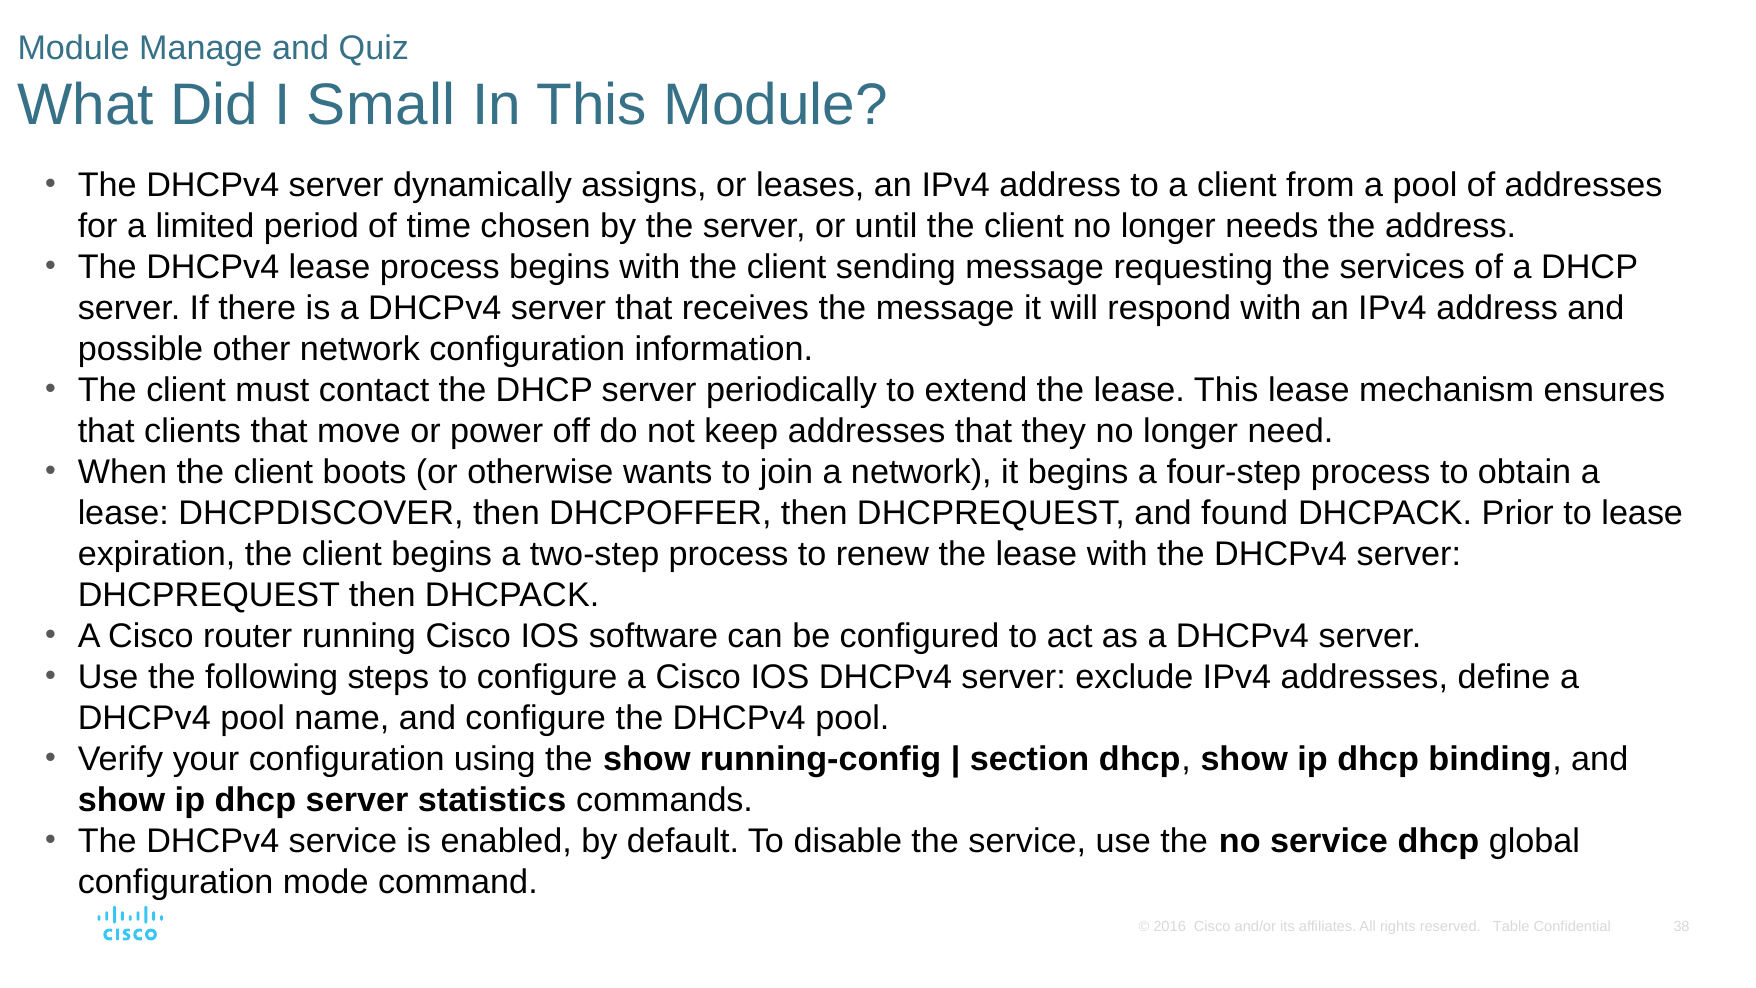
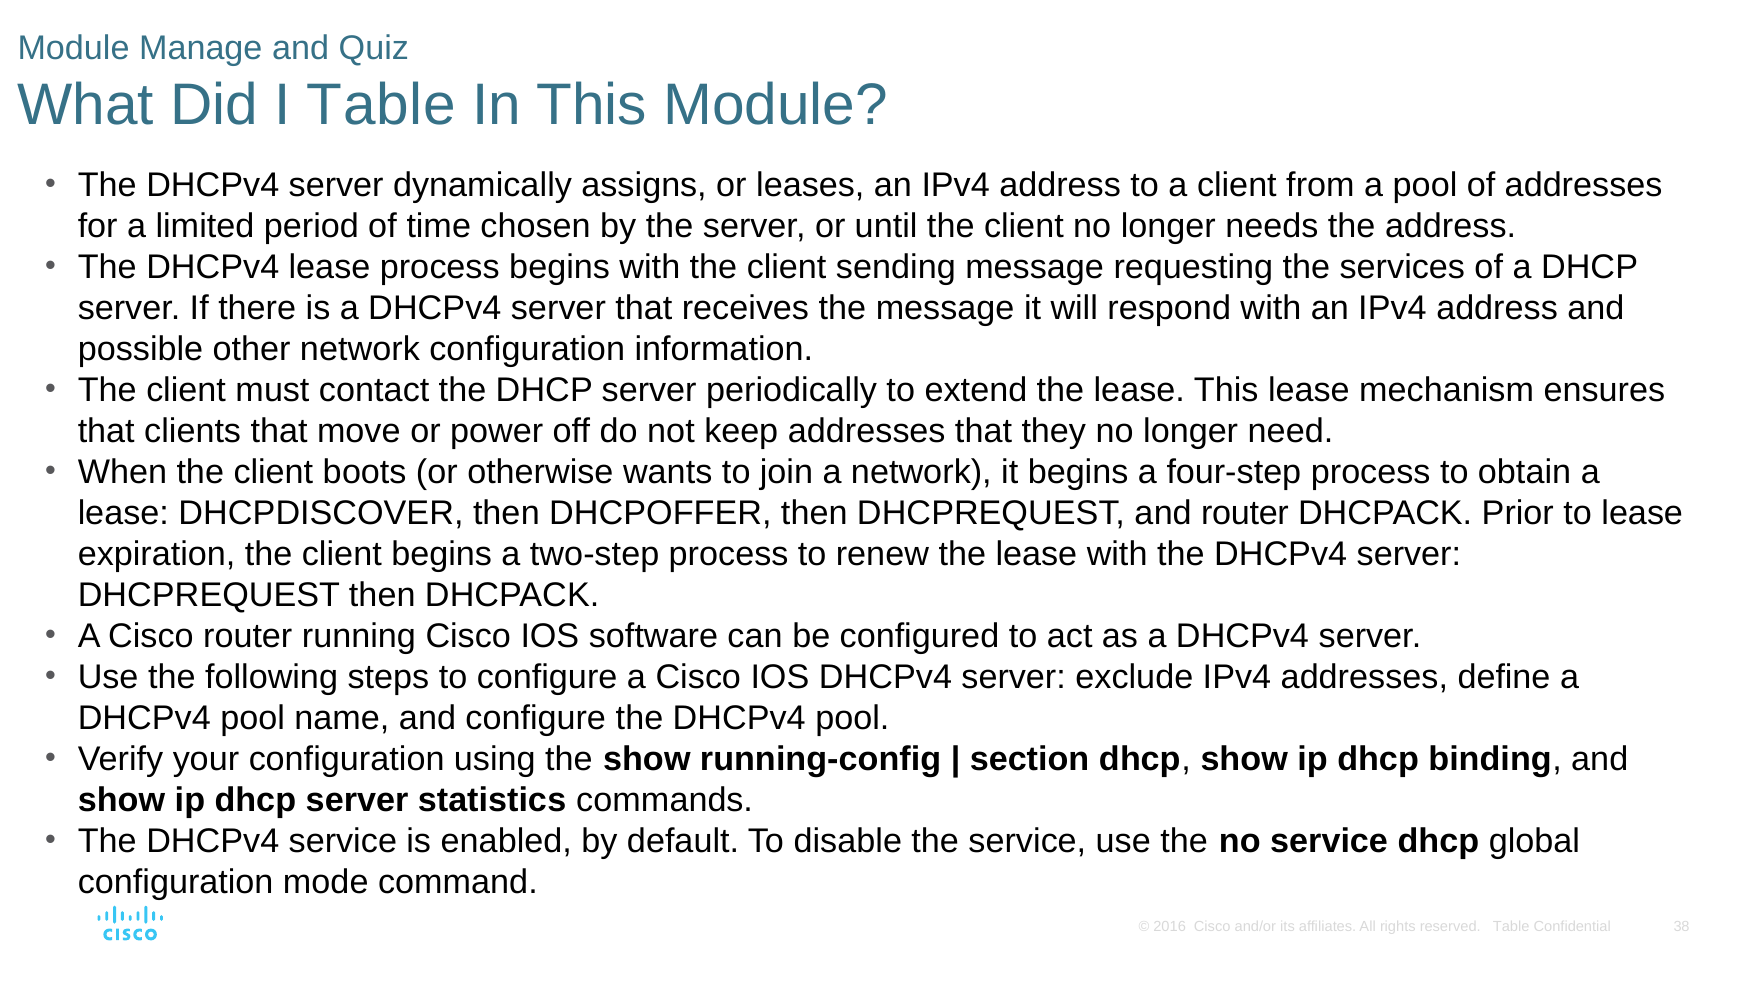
I Small: Small -> Table (381, 105)
and found: found -> router (1245, 513)
